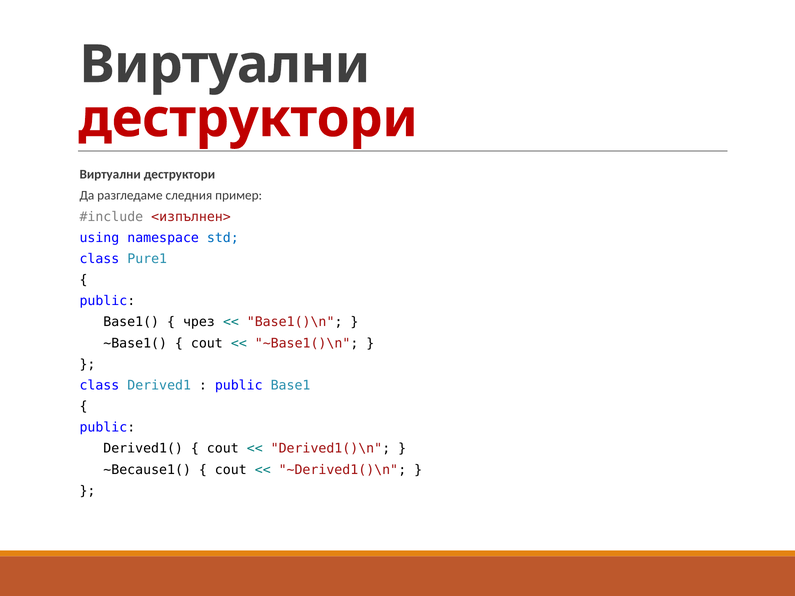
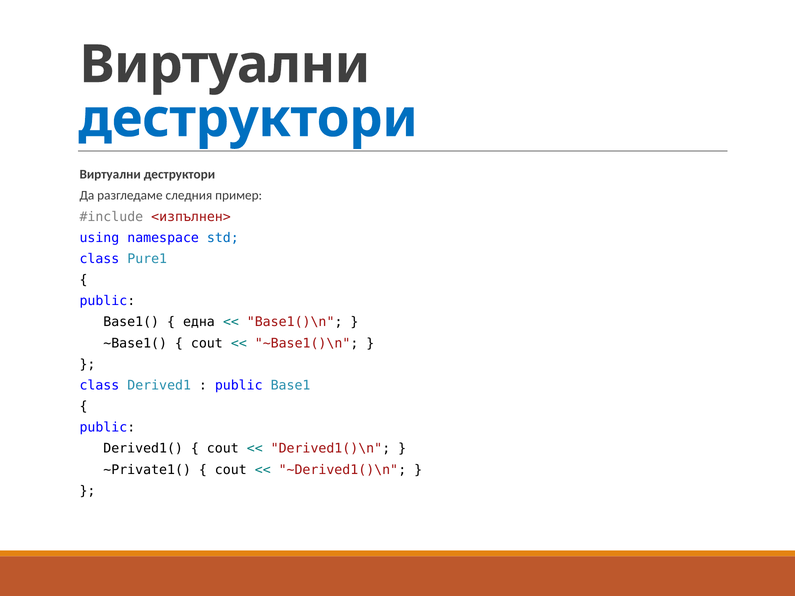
деструктори colour: red -> blue (248, 119)
чрез: чрез -> една (199, 322)
~Because1(: ~Because1( -> ~Private1( (147, 470)
